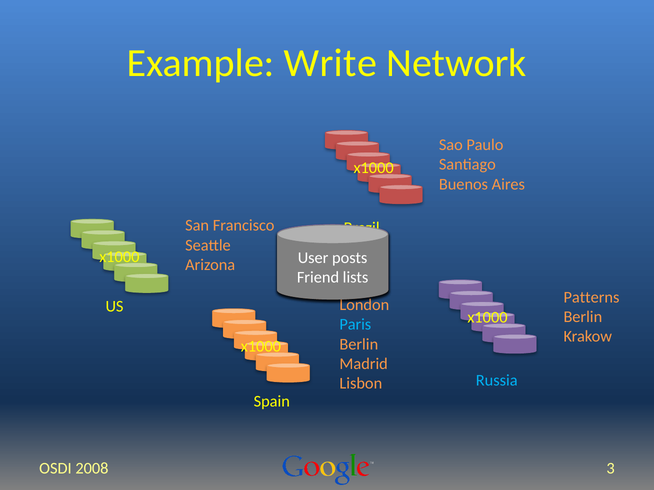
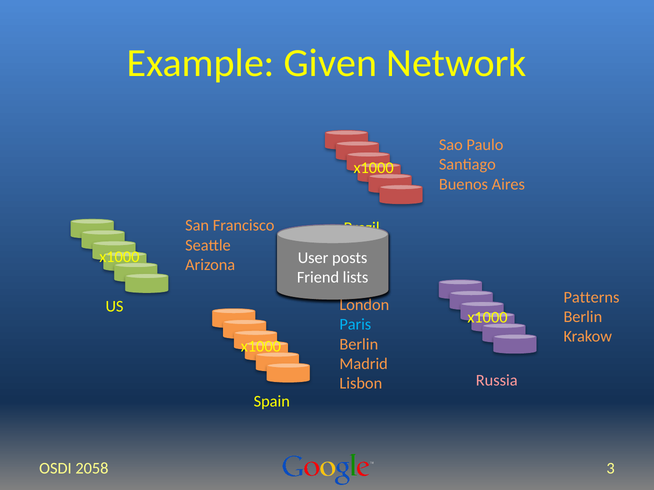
Write: Write -> Given (330, 63)
Russia colour: light blue -> pink (497, 381)
2008: 2008 -> 2058 (92, 469)
